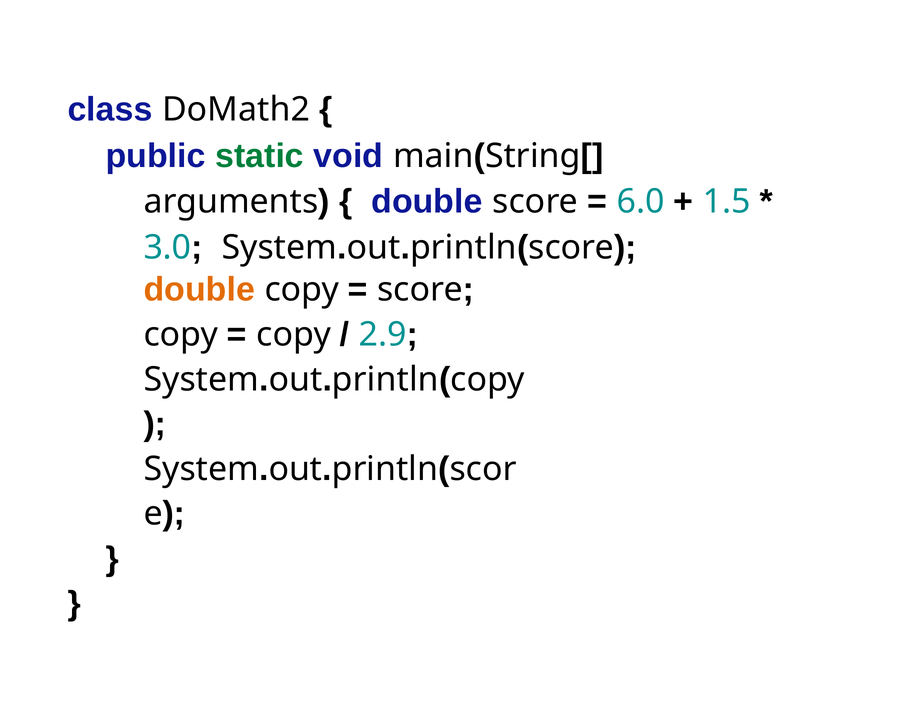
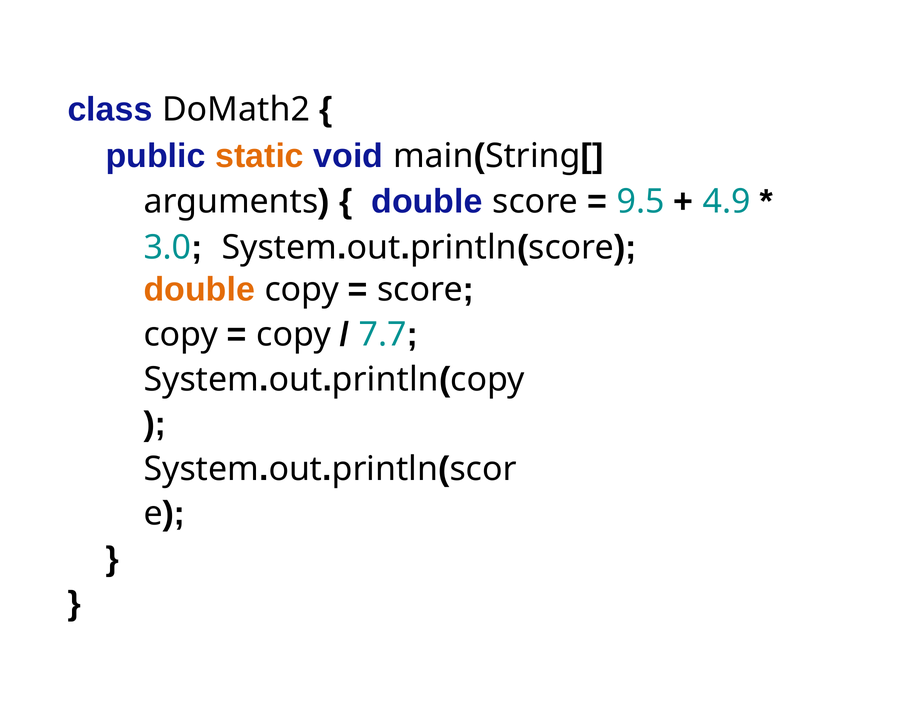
static colour: green -> orange (260, 156)
6.0: 6.0 -> 9.5 (641, 202)
1.5: 1.5 -> 4.9 (727, 202)
2.9: 2.9 -> 7.7 (383, 335)
